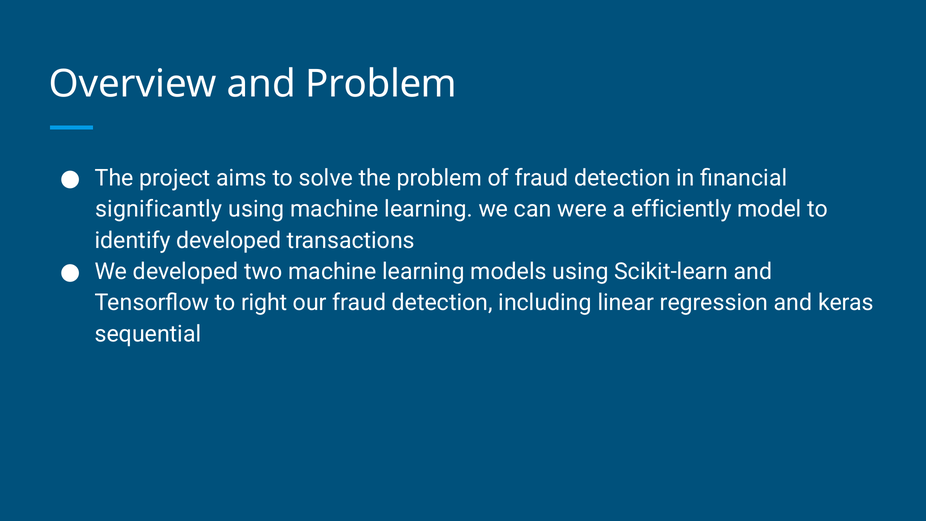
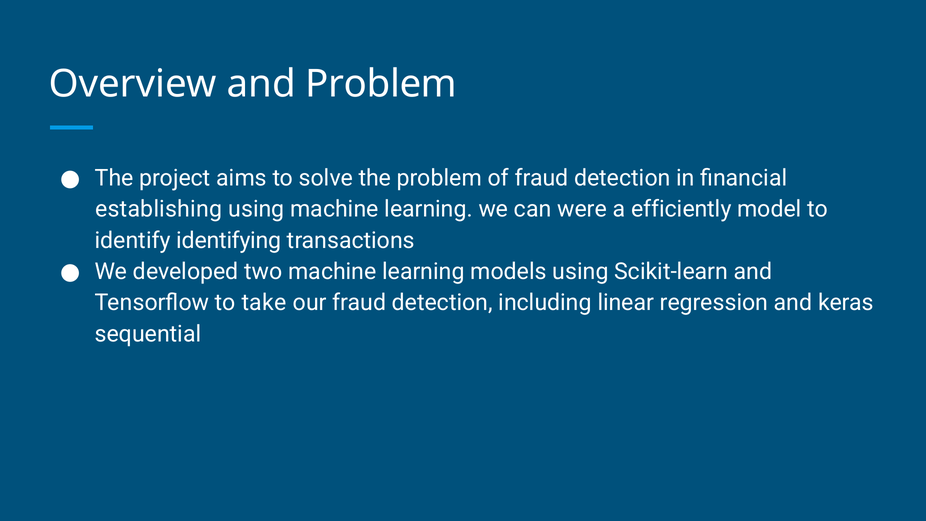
significantly: significantly -> establishing (159, 209)
identify developed: developed -> identifying (229, 240)
right: right -> take (264, 303)
